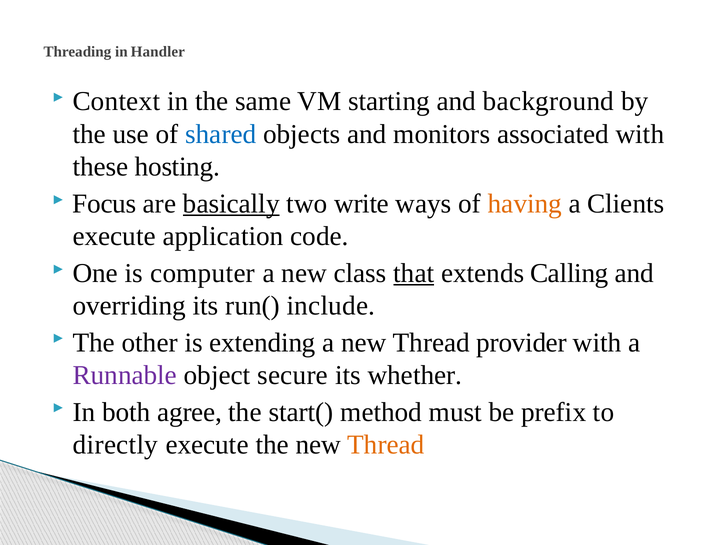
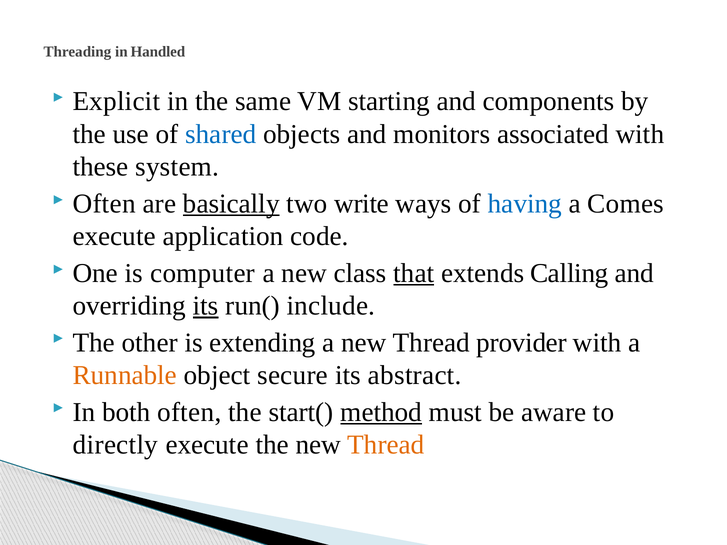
Handler: Handler -> Handled (158, 52)
Context: Context -> Explicit (116, 101)
background: background -> components (549, 101)
hosting: hosting -> system (177, 167)
Focus: Focus -> Often (104, 204)
having colour: orange -> blue (525, 204)
Clients: Clients -> Comes (626, 204)
its underline: none -> present (206, 306)
Runnable colour: purple -> orange (125, 375)
whether: whether -> abstract (415, 375)
both agree: agree -> often (189, 412)
method underline: none -> present (381, 412)
prefix: prefix -> aware (554, 412)
